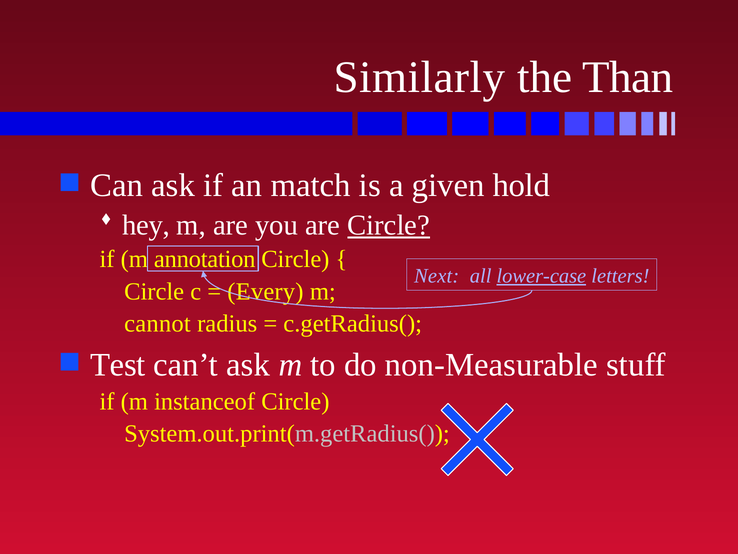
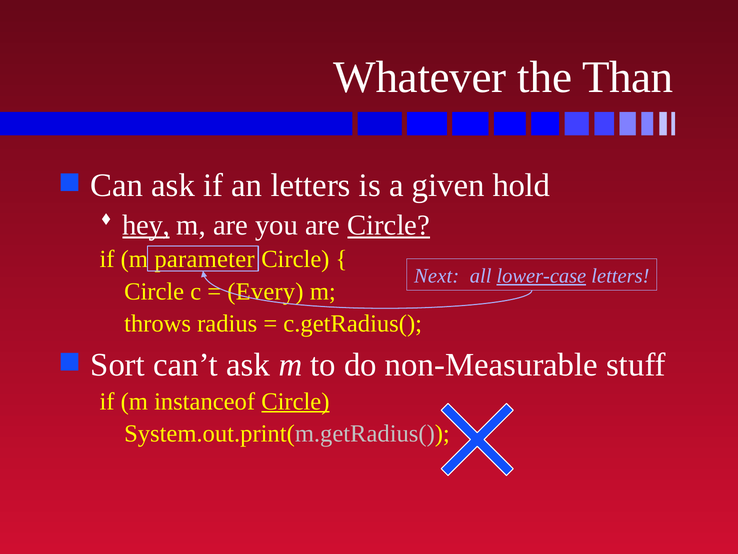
Similarly: Similarly -> Whatever (420, 77)
an match: match -> letters (311, 185)
hey underline: none -> present (146, 225)
annotation: annotation -> parameter (204, 259)
cannot: cannot -> throws (158, 323)
Test: Test -> Sort (118, 365)
Circle underline: none -> present (295, 401)
